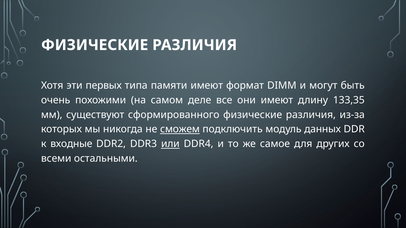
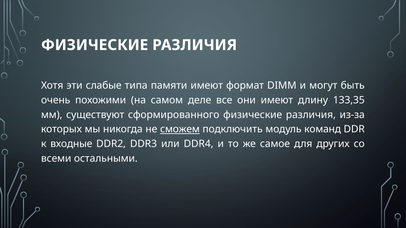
первых: первых -> слабые (104, 86)
данных: данных -> команд (323, 130)
или underline: present -> none (170, 144)
